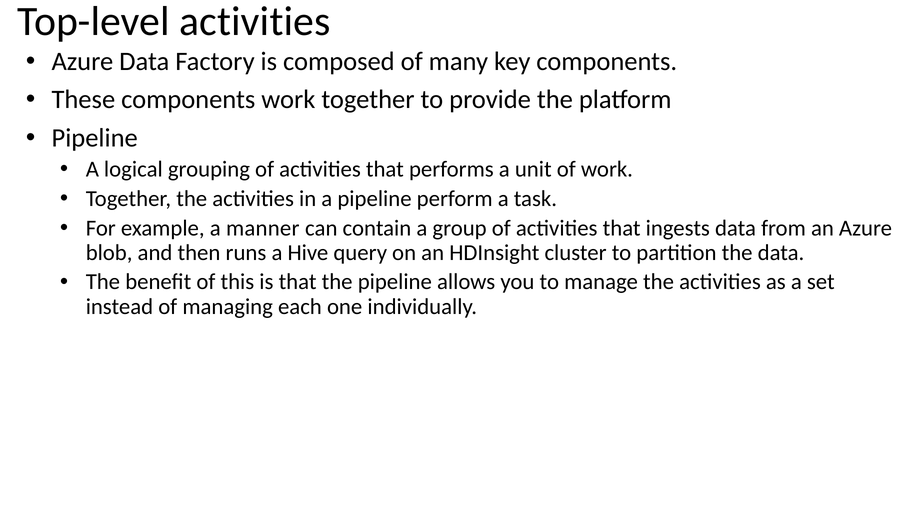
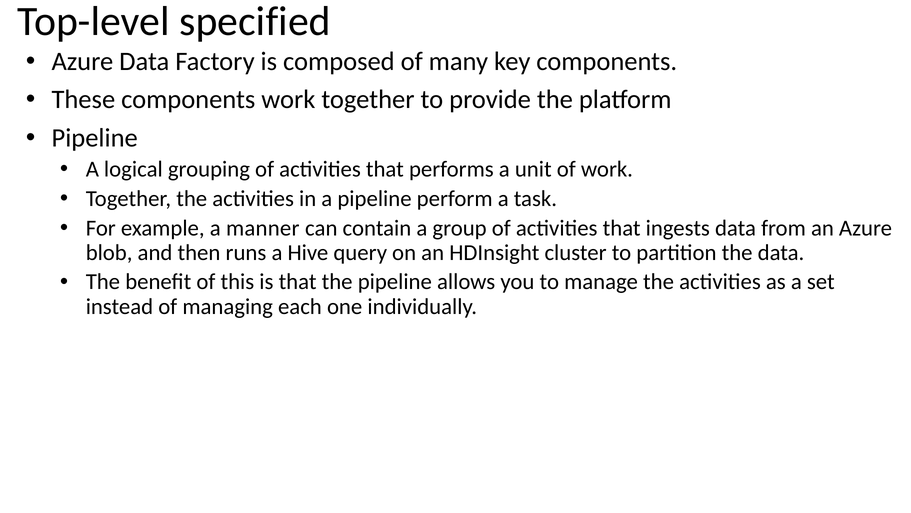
Top-level activities: activities -> specified (255, 22)
